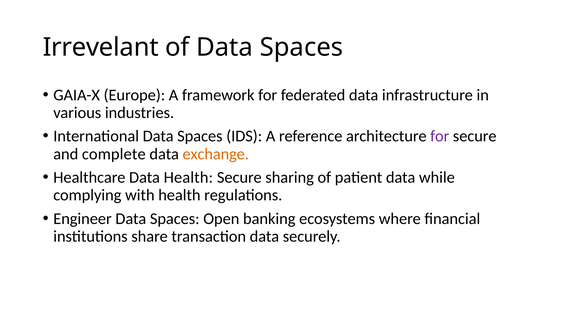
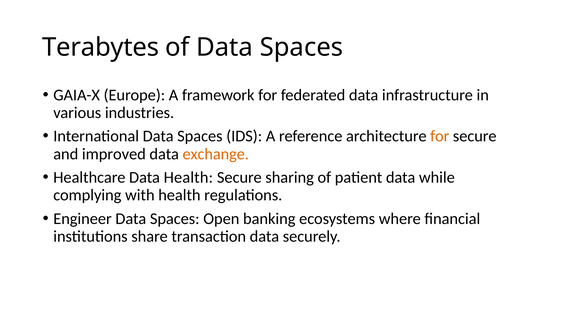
Irrevelant: Irrevelant -> Terabytes (101, 47)
for colour: purple -> orange (440, 136)
complete: complete -> improved (114, 154)
